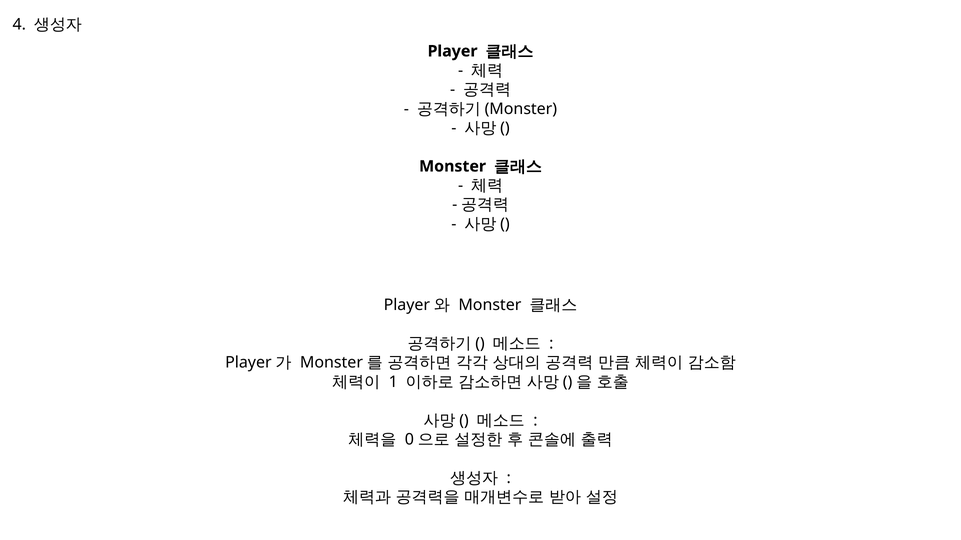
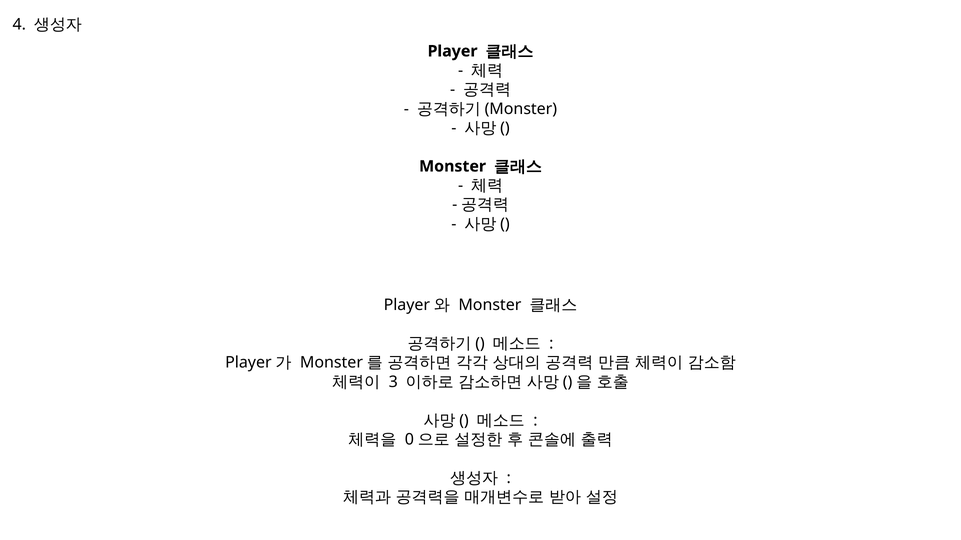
1: 1 -> 3 (393, 382)
